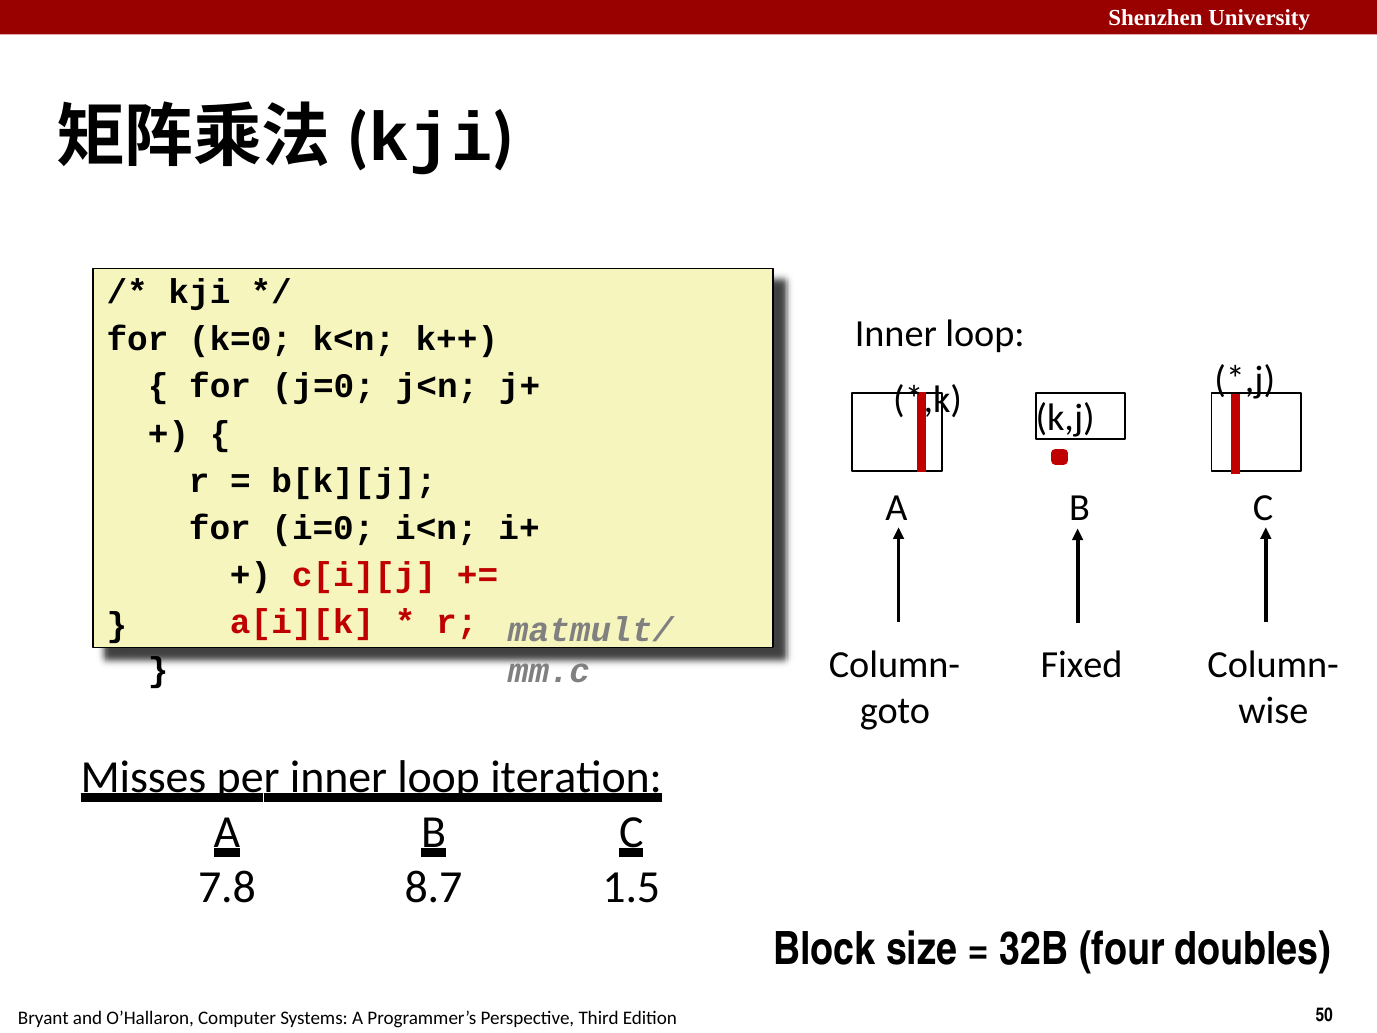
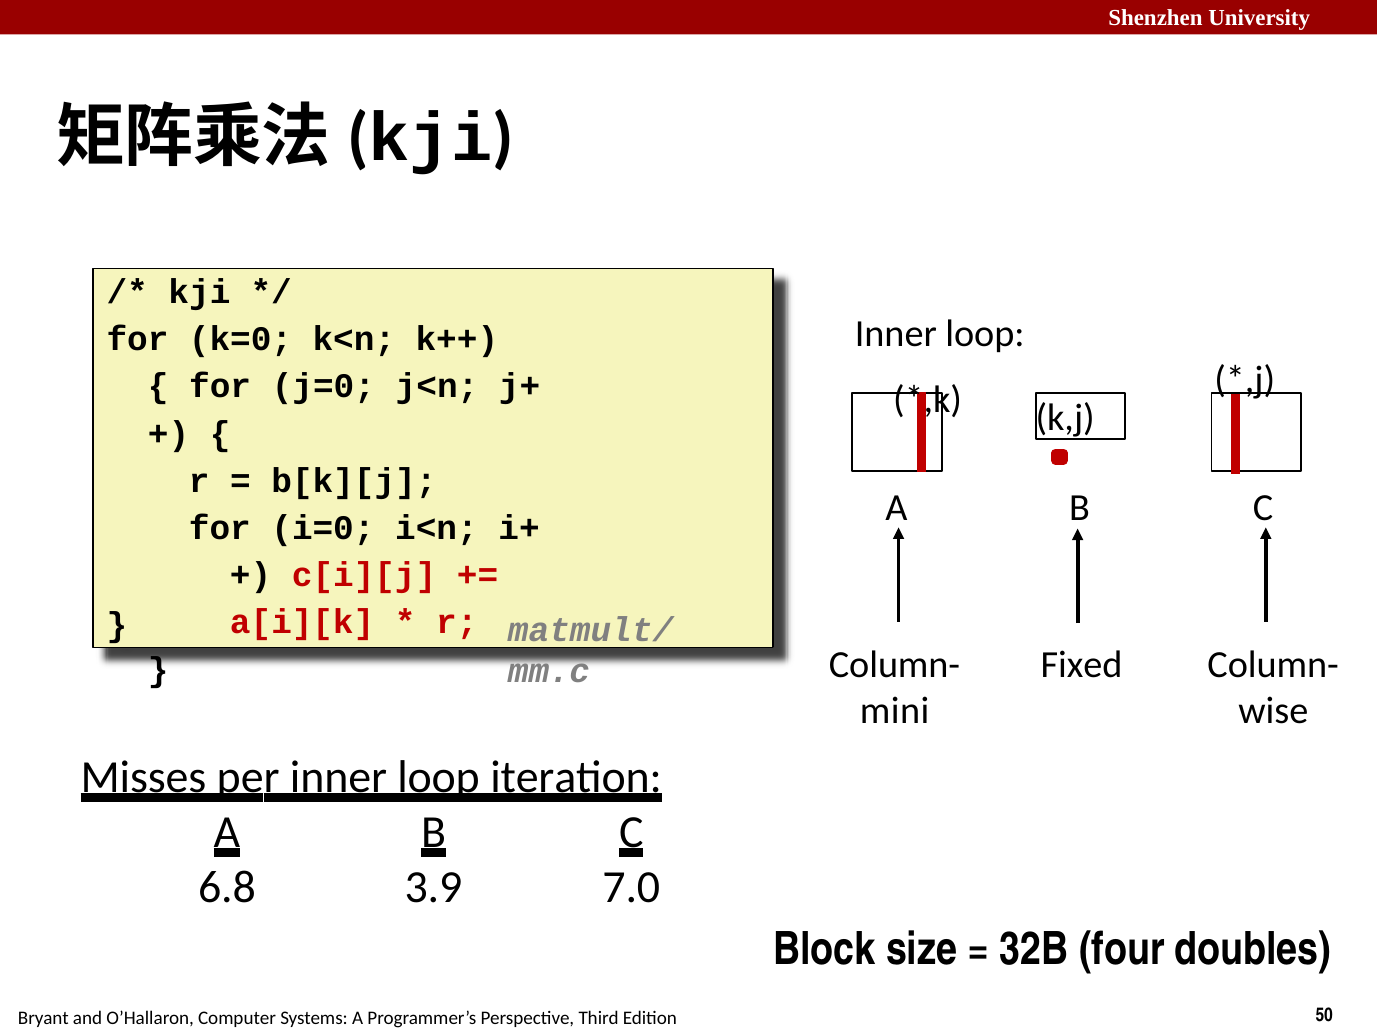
goto: goto -> mini (895, 711)
7.8: 7.8 -> 6.8 (227, 887)
8.7: 8.7 -> 3.9 (433, 887)
1.5: 1.5 -> 7.0 (631, 887)
